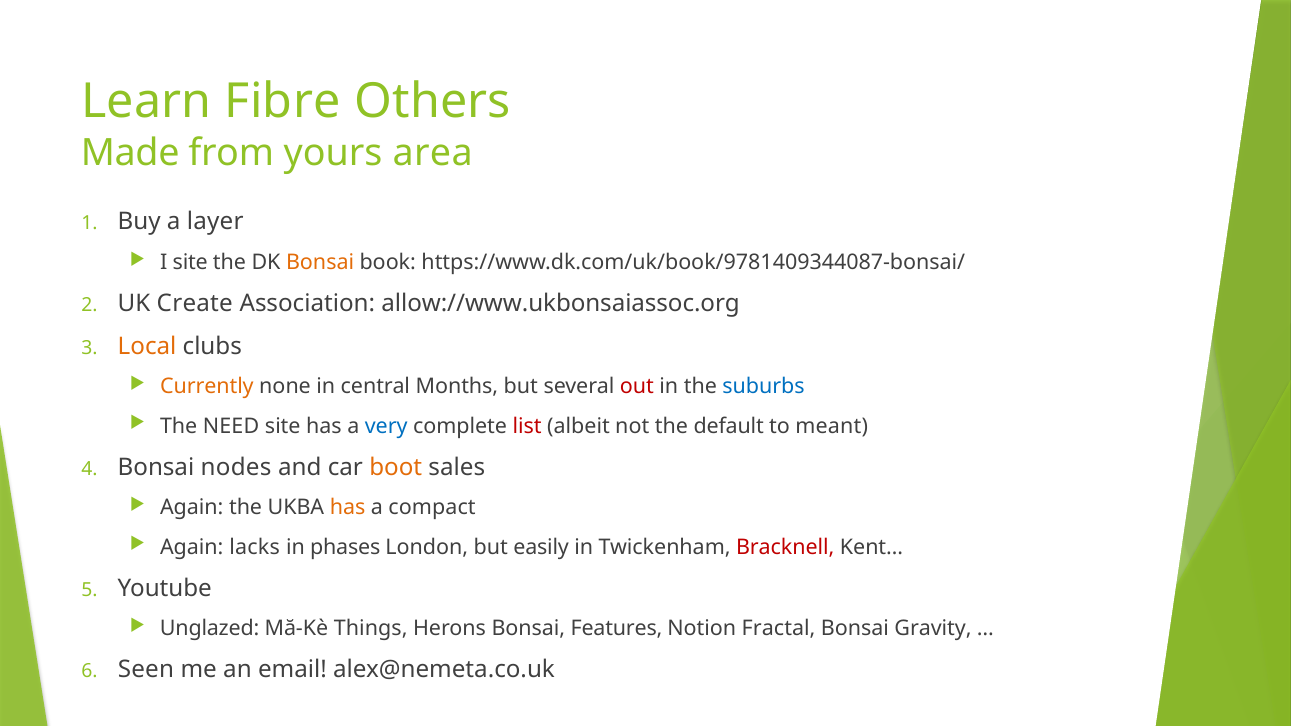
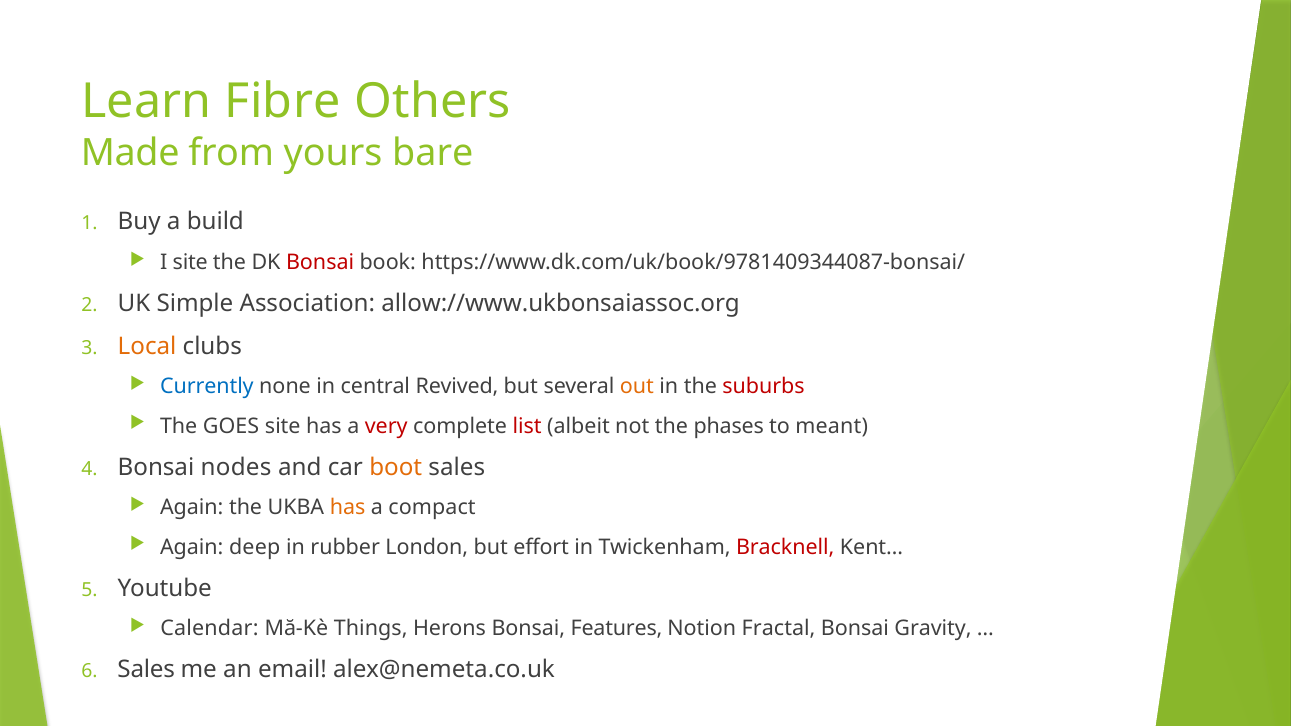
area: area -> bare (433, 153)
layer: layer -> build (215, 222)
Bonsai colour: orange -> red (320, 263)
Create: Create -> Simple (195, 304)
Currently colour: orange -> blue (207, 387)
Months: Months -> Revived (457, 387)
out colour: red -> orange (637, 387)
suburbs colour: blue -> red (764, 387)
NEED: NEED -> GOES (231, 426)
very colour: blue -> red (386, 426)
default: default -> phases (729, 426)
lacks: lacks -> deep (255, 547)
phases: phases -> rubber (345, 547)
easily: easily -> effort (541, 547)
Unglazed: Unglazed -> Calendar (209, 629)
Seen: Seen -> Sales (146, 670)
